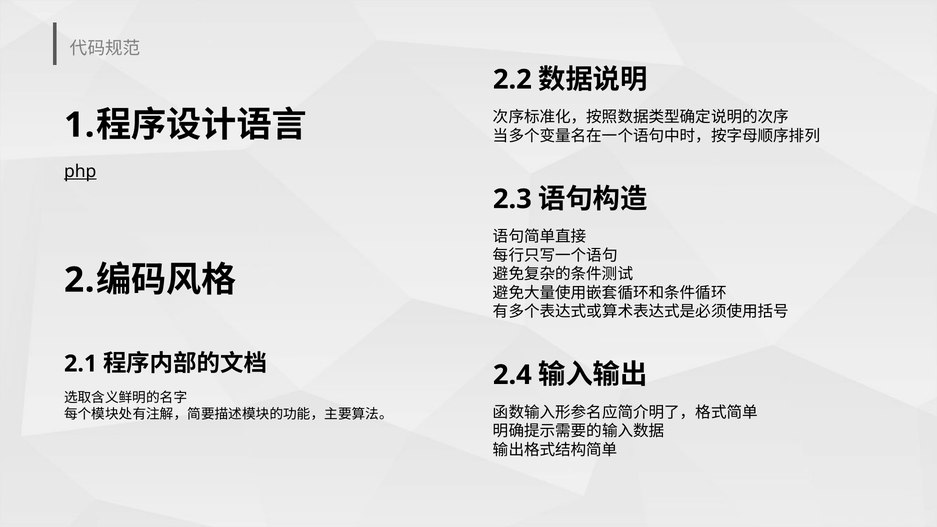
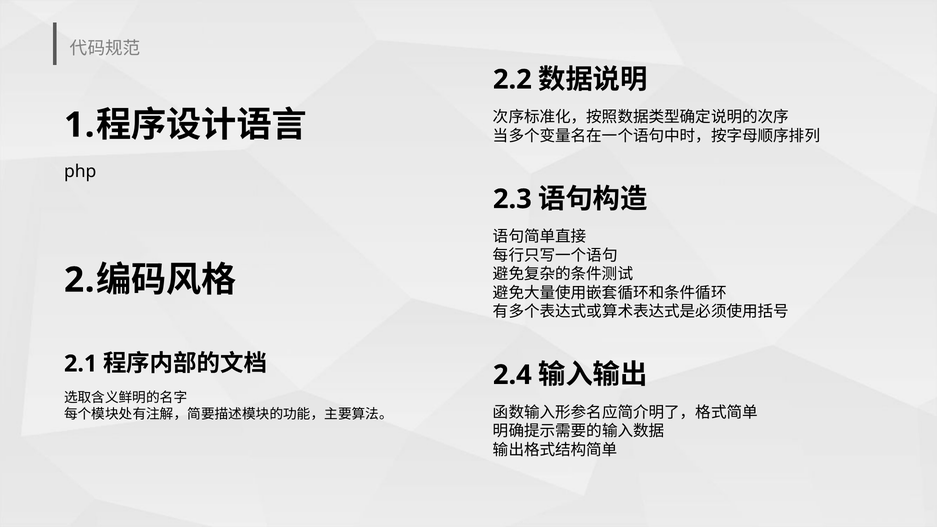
php underline: present -> none (80, 172)
